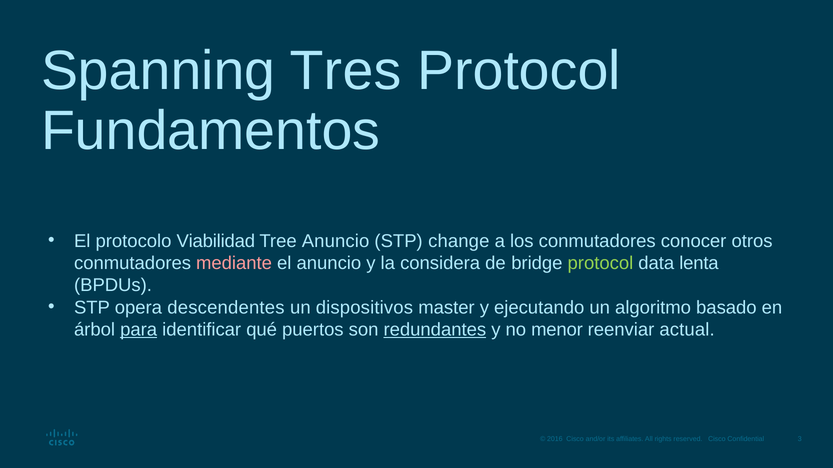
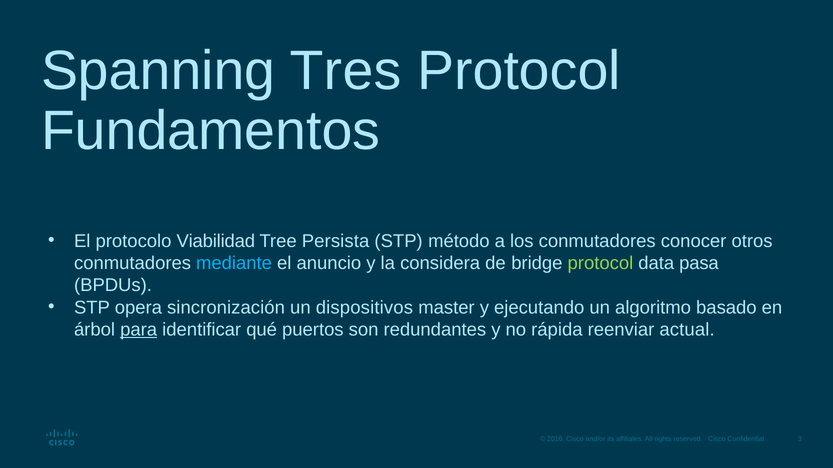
Tree Anuncio: Anuncio -> Persista (336, 241)
change: change -> método (459, 241)
mediante colour: pink -> light blue (234, 263)
lenta: lenta -> pasa (699, 263)
descendentes: descendentes -> sincronización (226, 308)
redundantes underline: present -> none (435, 330)
menor: menor -> rápida (557, 330)
